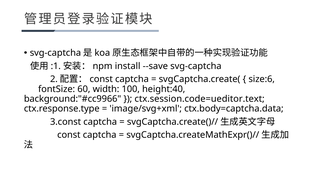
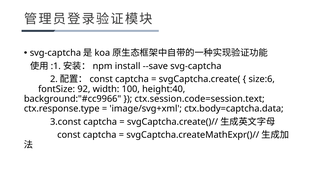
60: 60 -> 92 (84, 89)
ctx.session.code=ueditor.text: ctx.session.code=ueditor.text -> ctx.session.code=session.text (200, 99)
